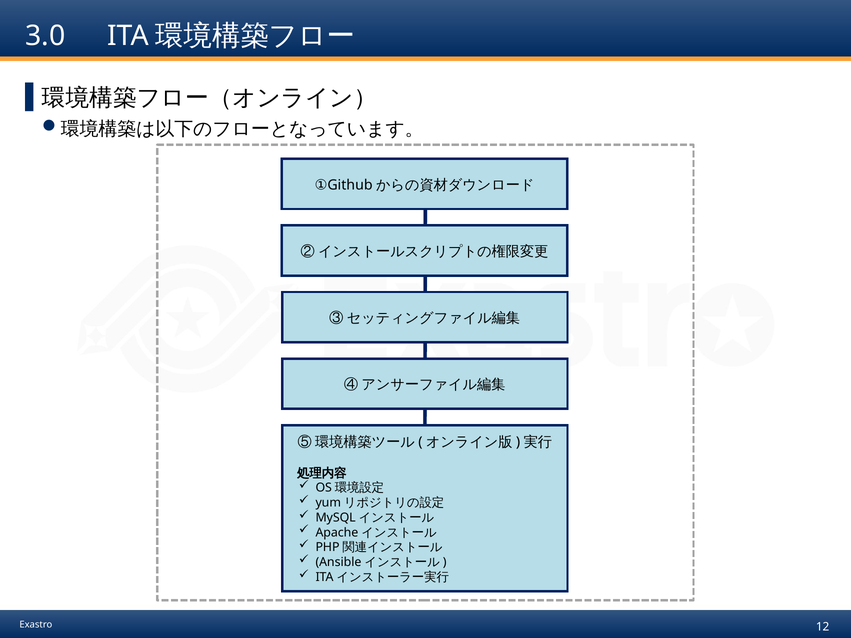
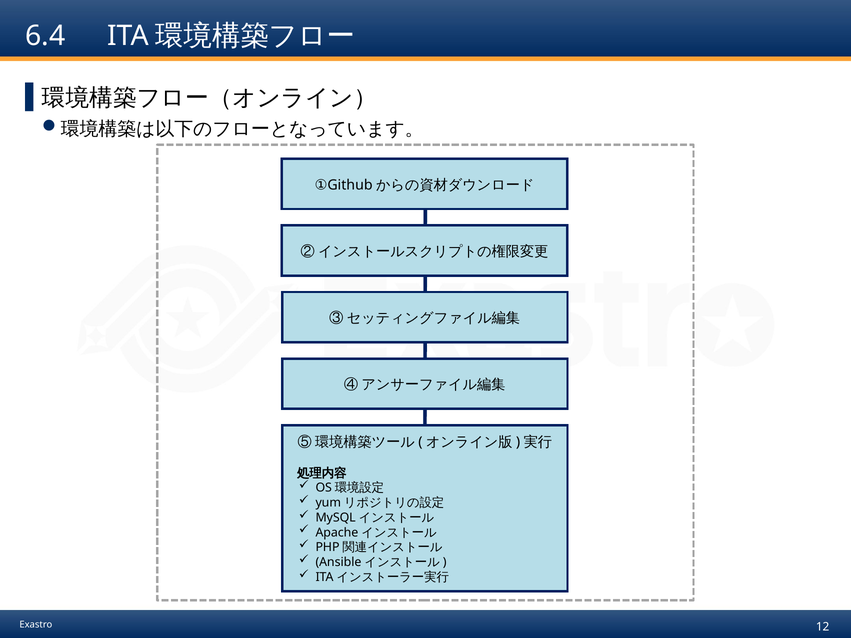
3.0: 3.0 -> 6.4 (45, 36)
